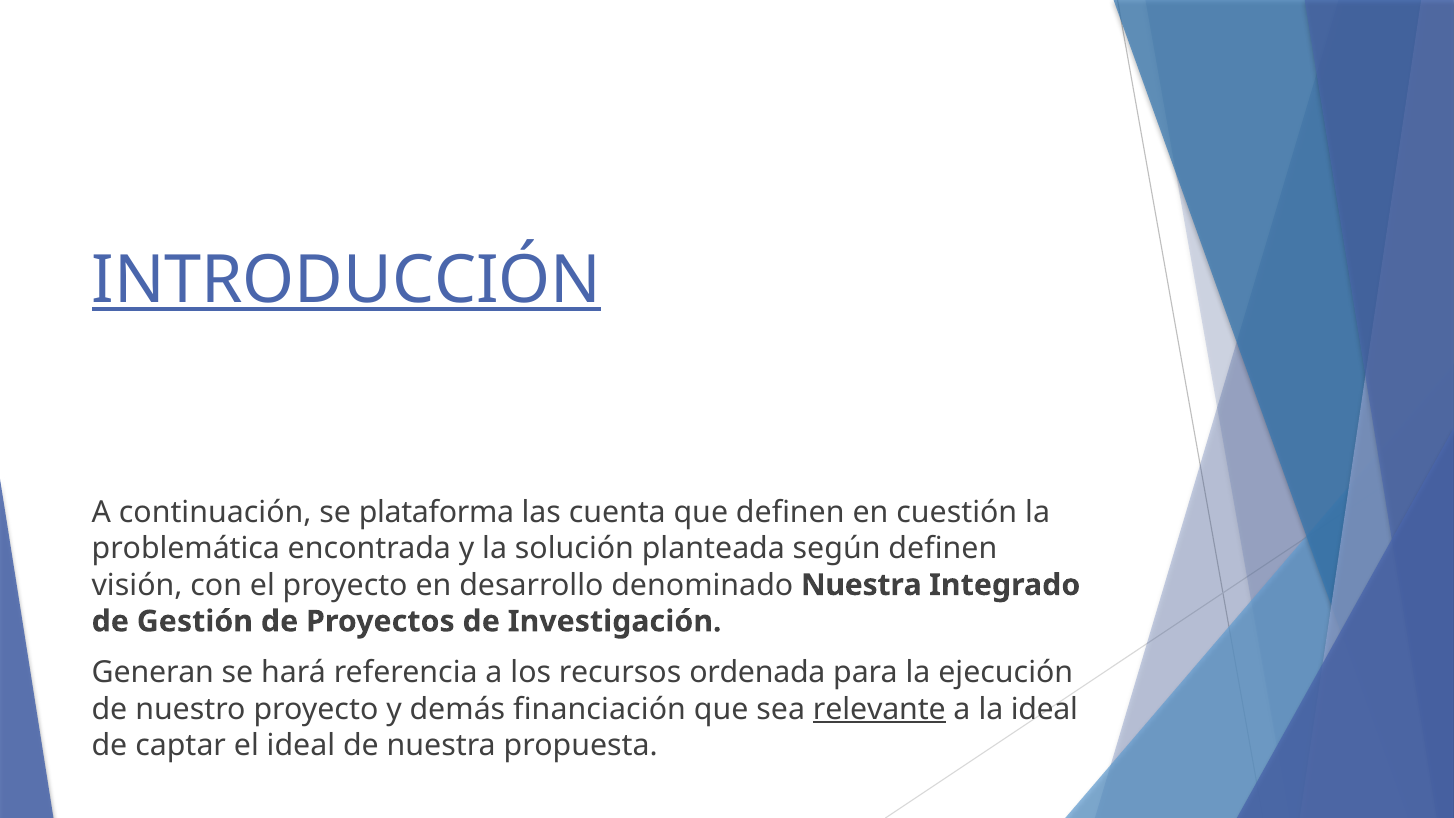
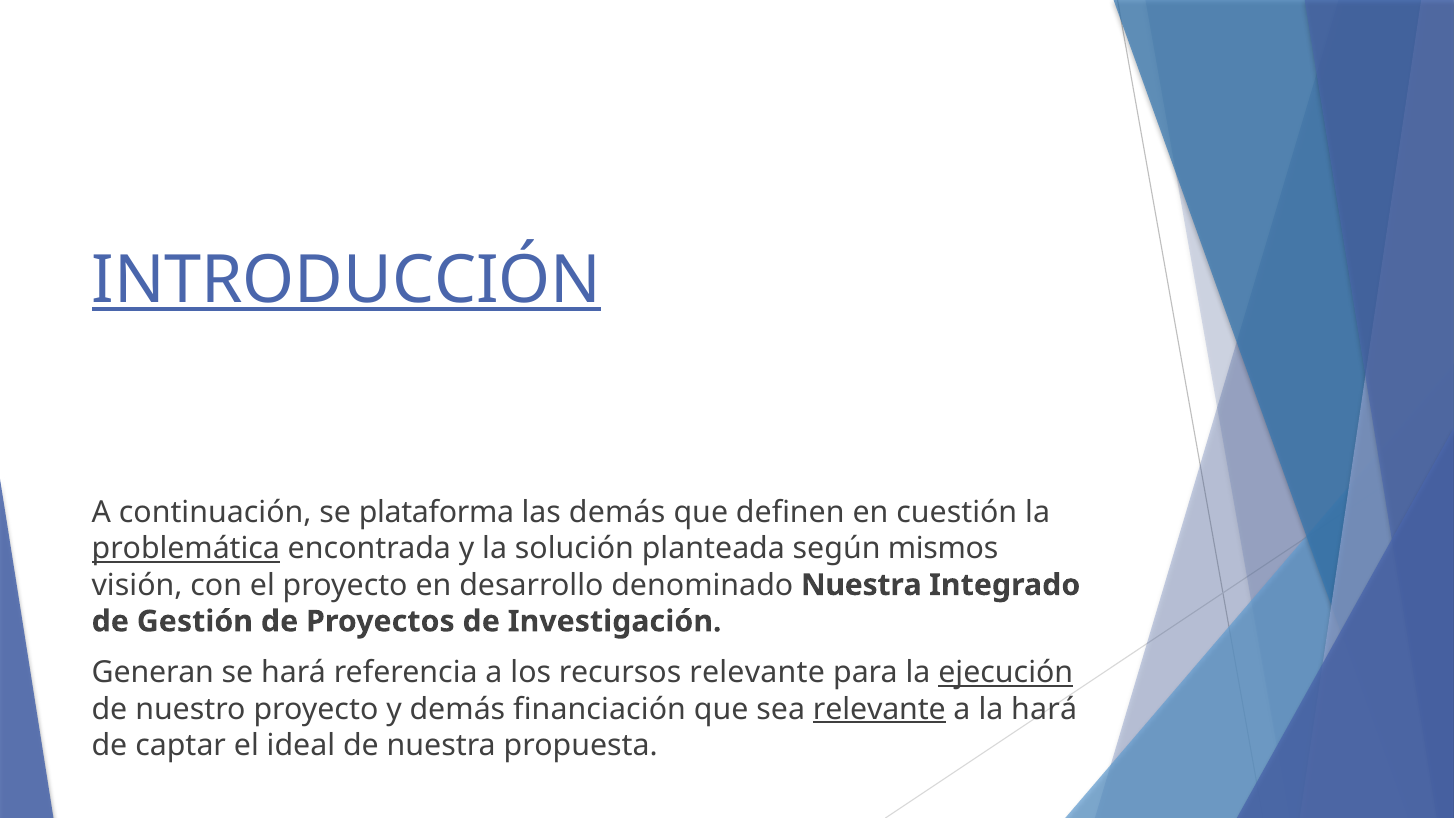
las cuenta: cuenta -> demás (617, 512)
problemática underline: none -> present (186, 549)
según definen: definen -> mismos (943, 549)
recursos ordenada: ordenada -> relevante (757, 673)
ejecución underline: none -> present (1006, 673)
la ideal: ideal -> hará (1044, 709)
